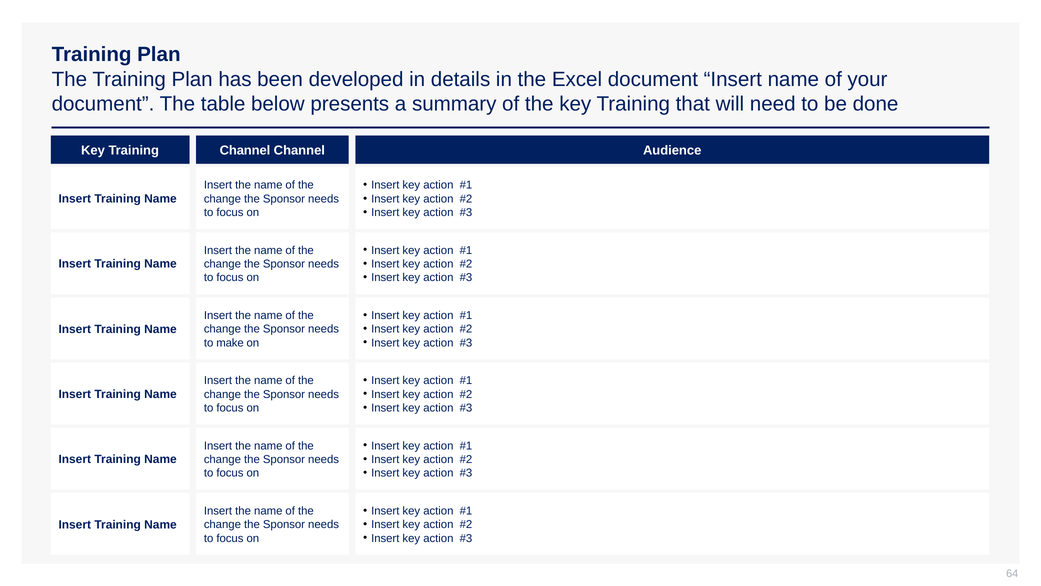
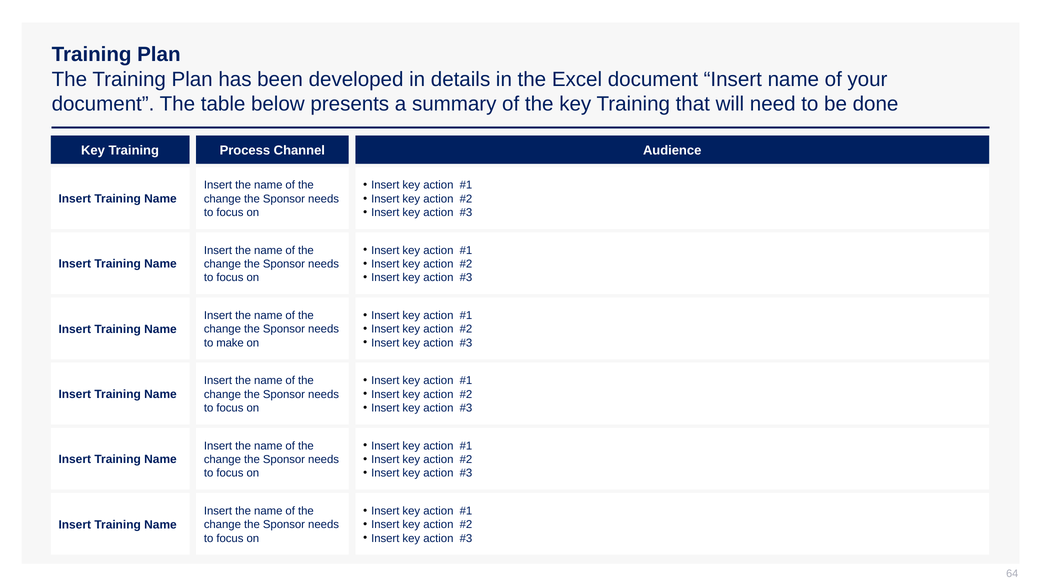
Channel: Channel -> Process (245, 151)
